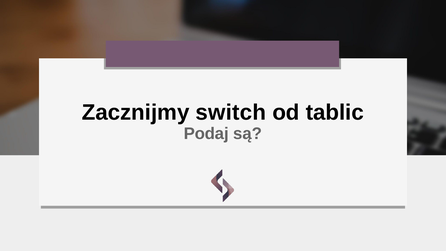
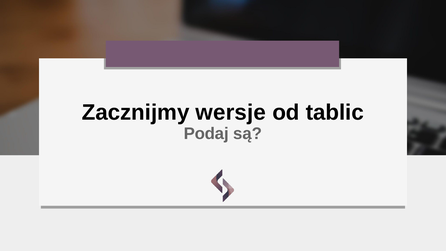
switch: switch -> wersje (231, 112)
